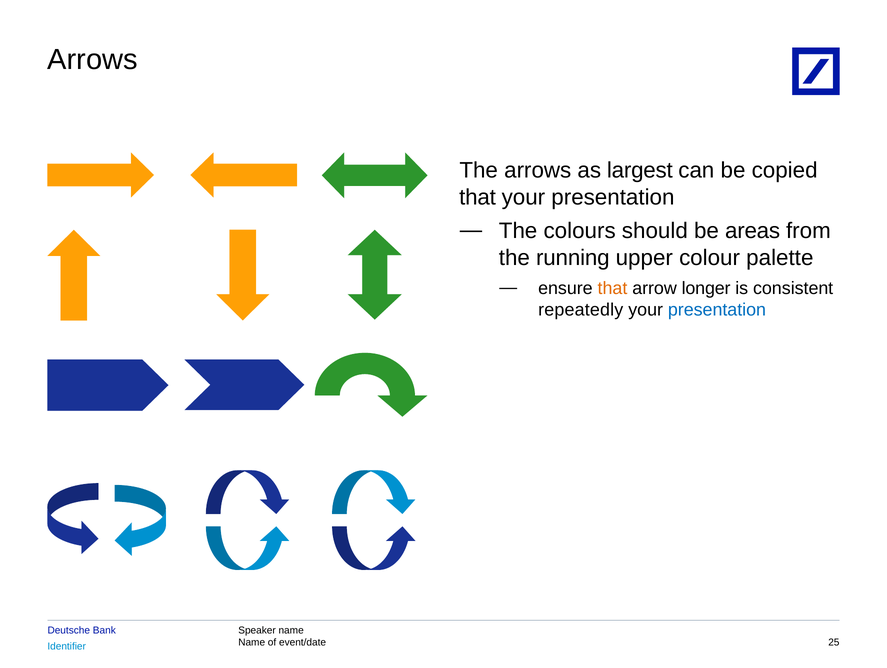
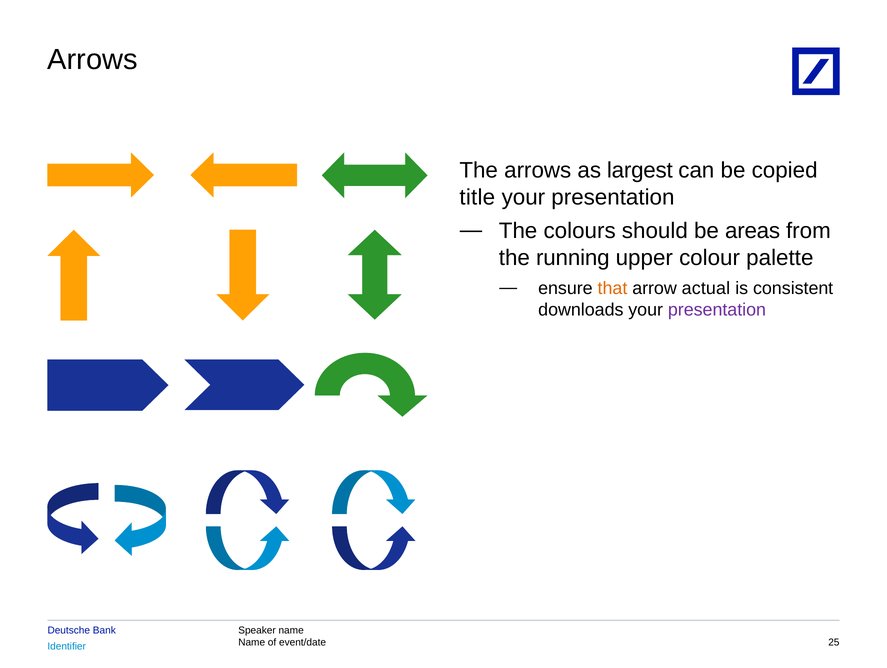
that: that -> title (477, 197)
longer: longer -> actual (706, 288)
repeatedly: repeatedly -> downloads (581, 310)
presentation colour: blue -> purple (717, 310)
